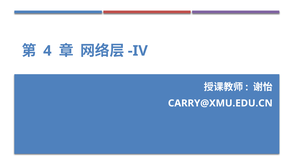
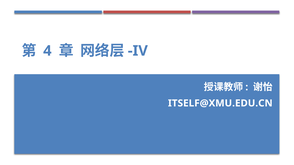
CARRY@XMU.EDU.CN: CARRY@XMU.EDU.CN -> ITSELF@XMU.EDU.CN (220, 103)
